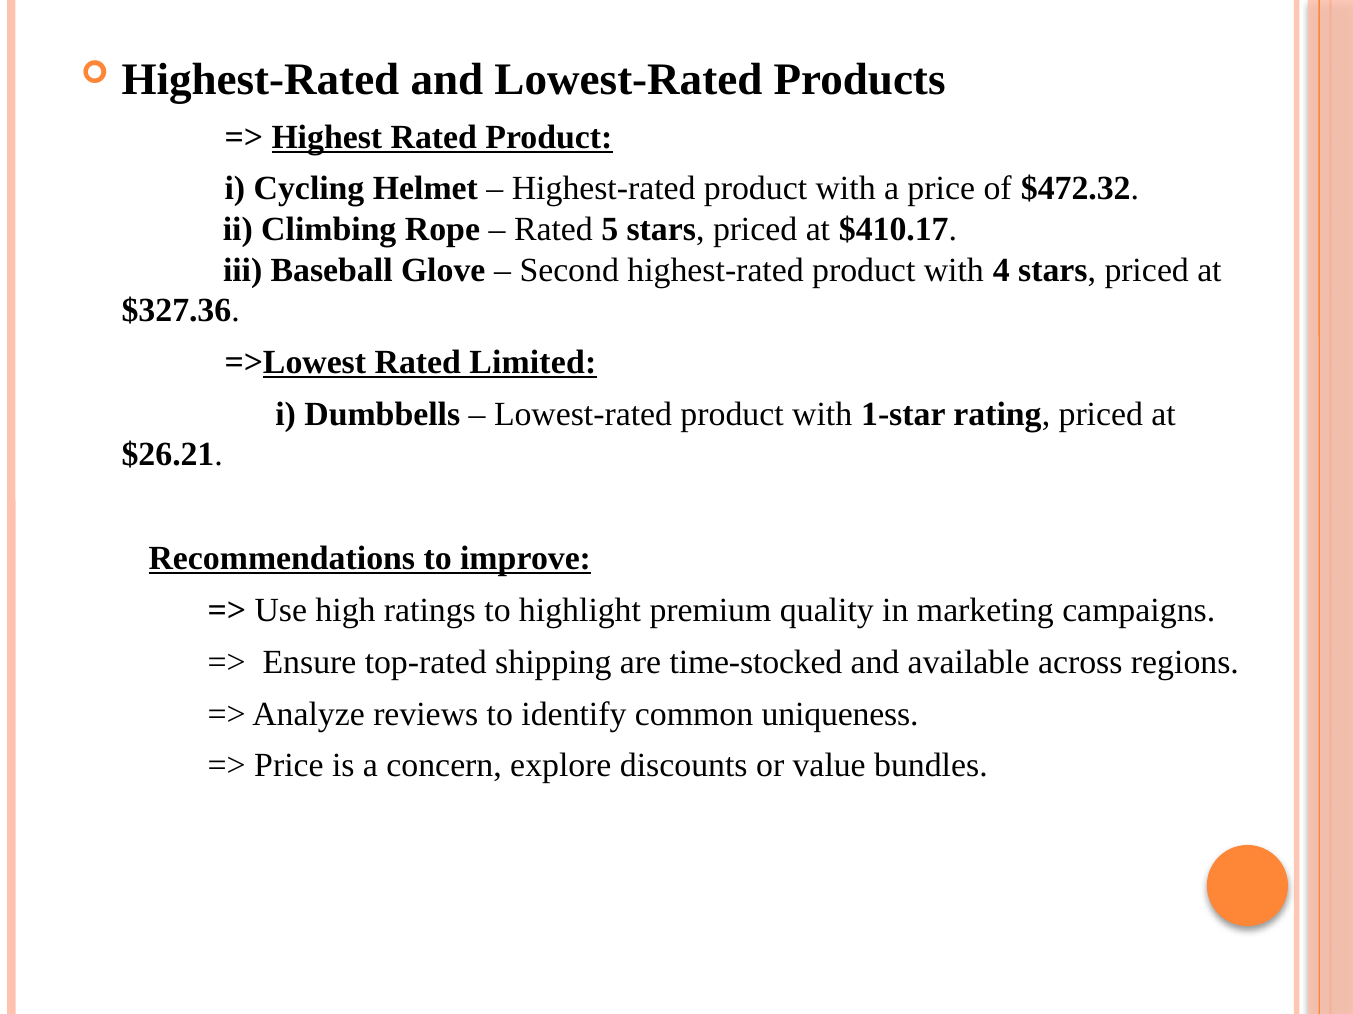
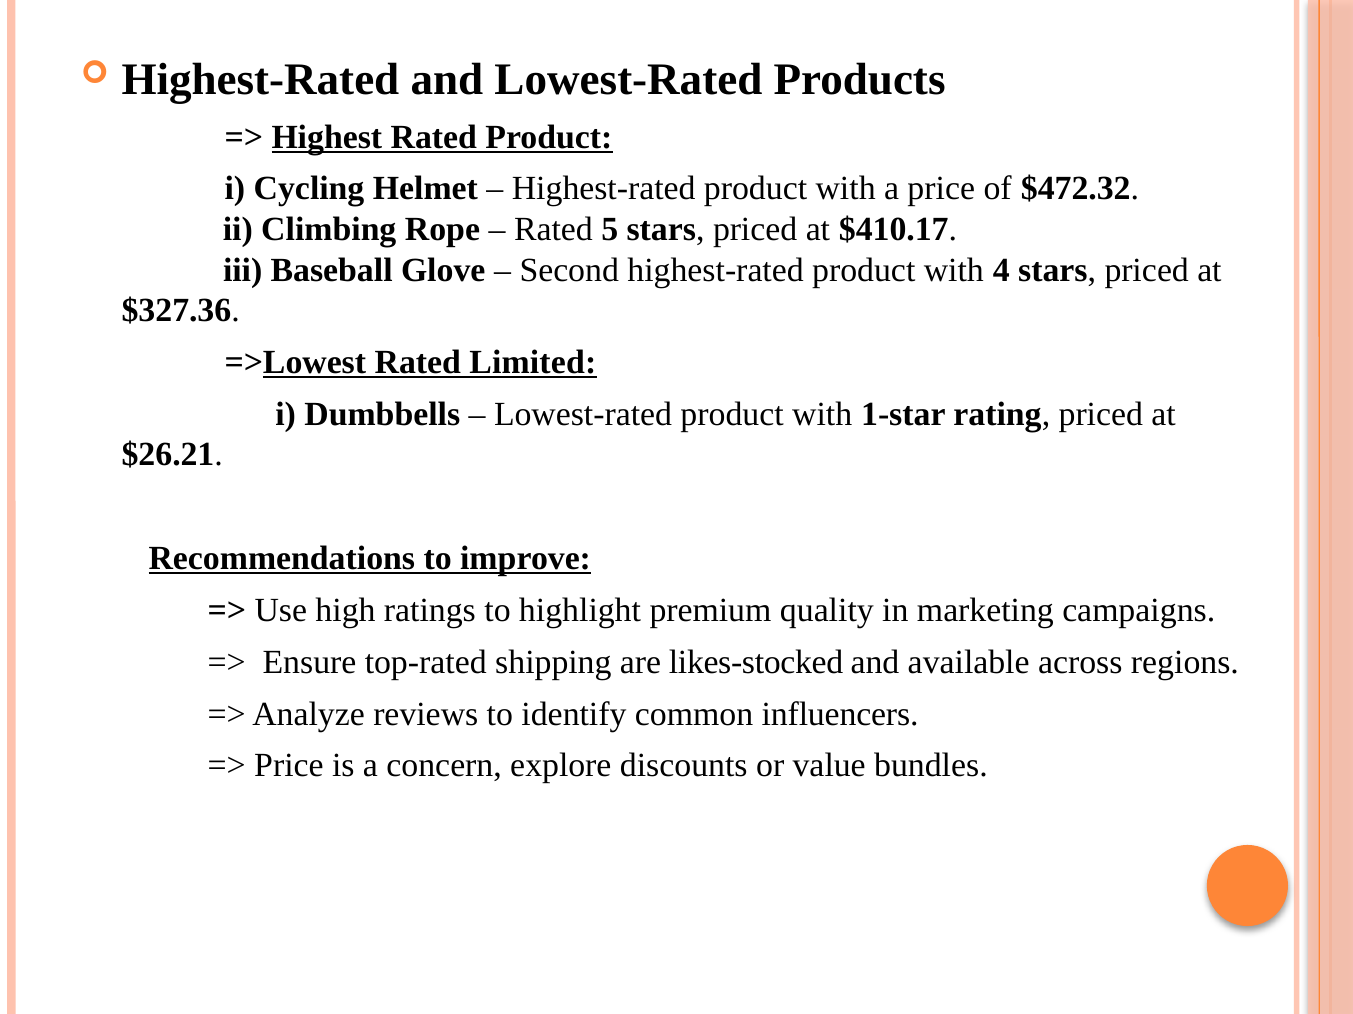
time-stocked: time-stocked -> likes-stocked (756, 663)
uniqueness: uniqueness -> influencers (840, 714)
